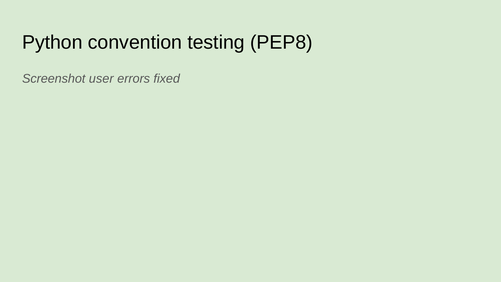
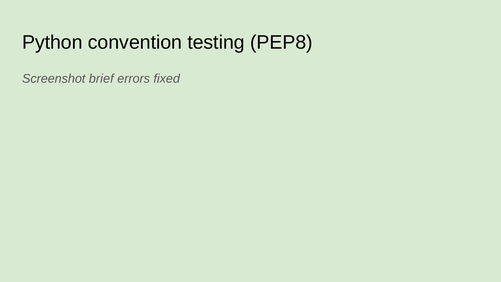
user: user -> brief (101, 79)
